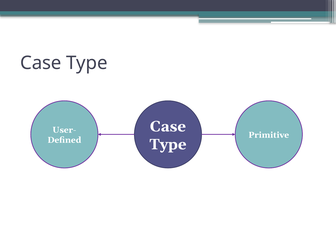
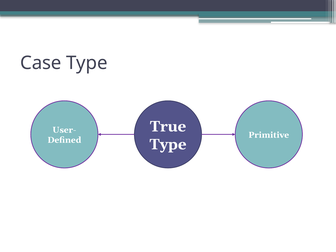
Case: Case -> True (168, 126)
